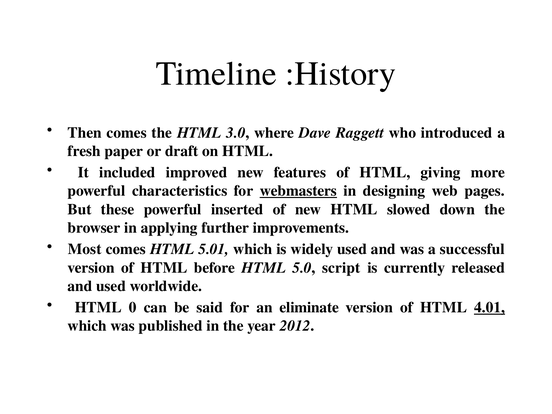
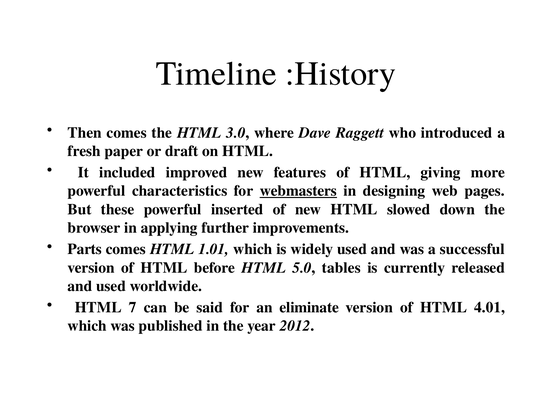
Most: Most -> Parts (85, 249)
5.01: 5.01 -> 1.01 (214, 249)
script: script -> tables (341, 268)
0: 0 -> 7 (133, 307)
4.01 underline: present -> none (490, 307)
